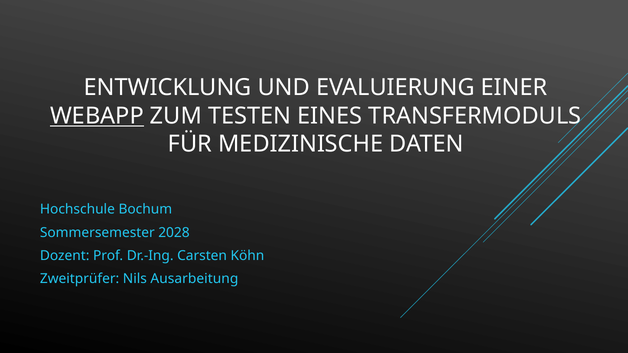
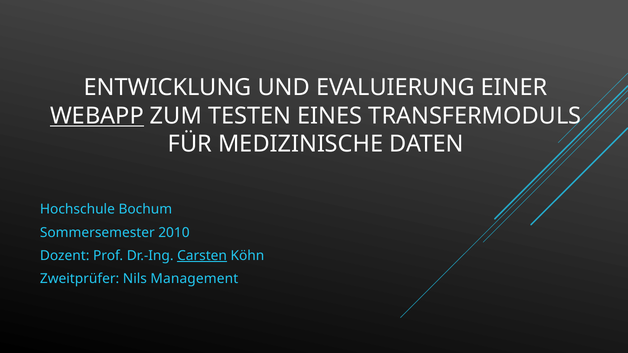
2028: 2028 -> 2010 (174, 233)
Carsten underline: none -> present (202, 256)
Ausarbeitung: Ausarbeitung -> Management (194, 279)
